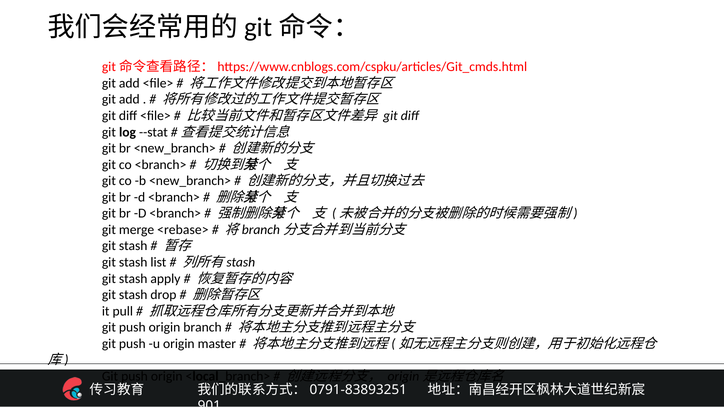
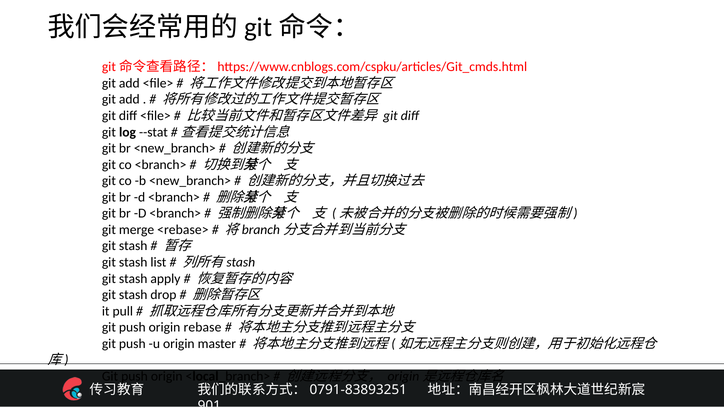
branch: branch -> rebase (202, 328)
